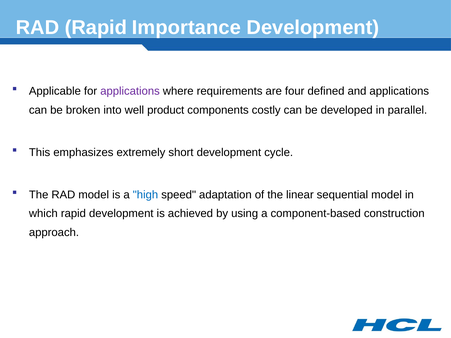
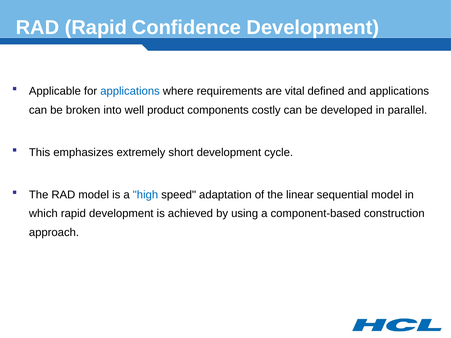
Importance: Importance -> Confidence (187, 28)
applications colour: purple -> blue (130, 91)
four: four -> vital (295, 91)
